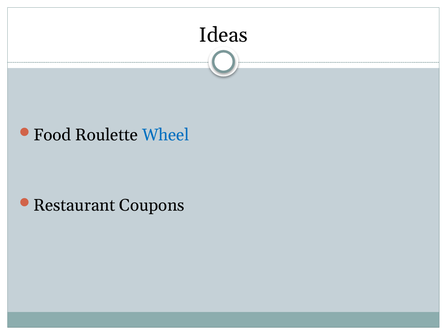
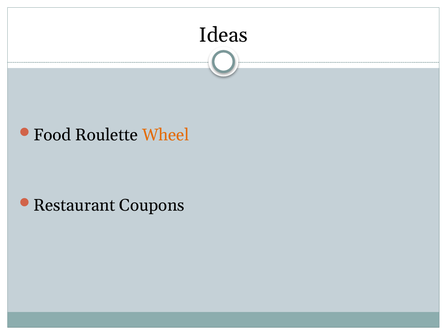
Wheel colour: blue -> orange (166, 135)
